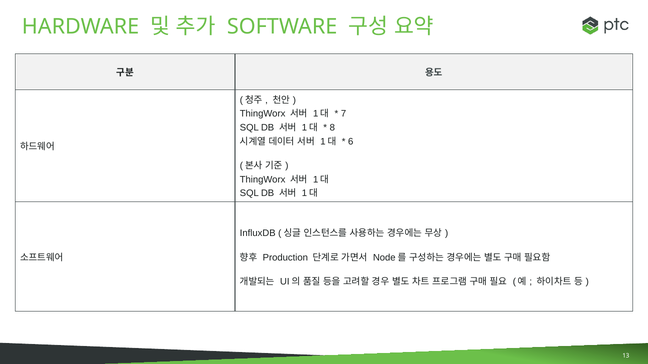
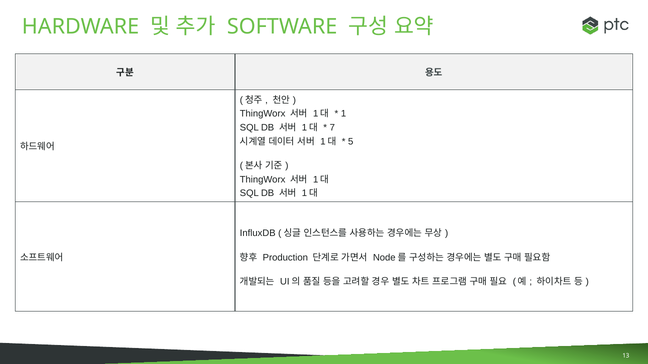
7: 7 -> 1 (344, 114)
8: 8 -> 7 (332, 128)
6: 6 -> 5 (351, 142)
